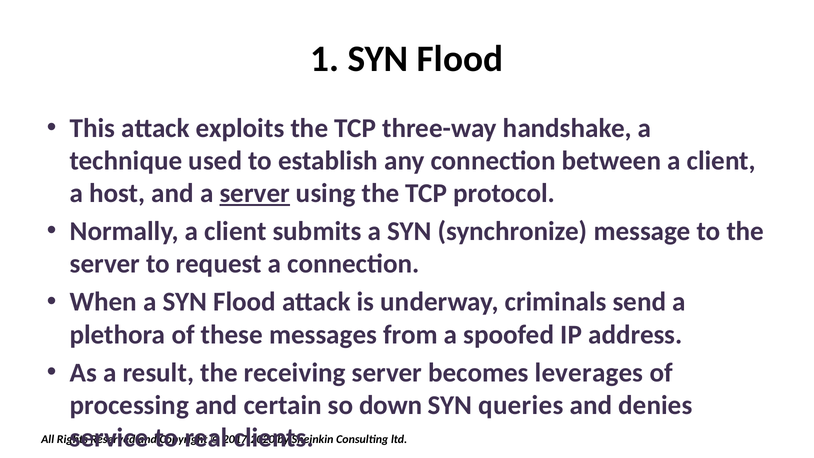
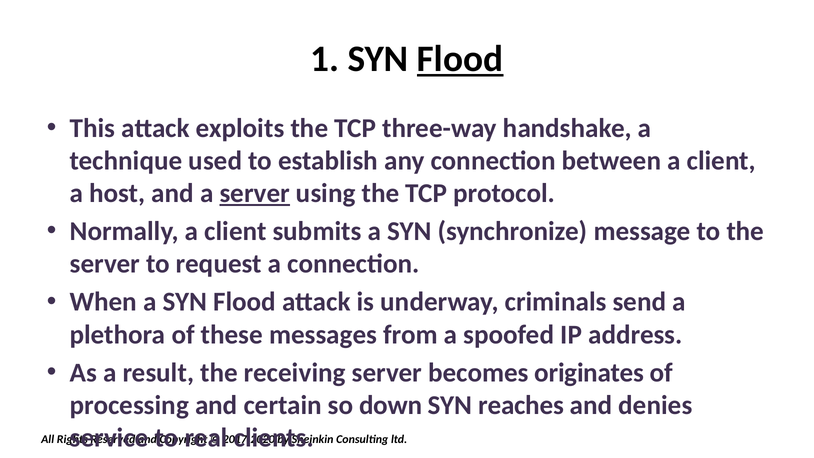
Flood underline: none -> present (460, 59)
leverages: leverages -> originates (589, 373)
queries: queries -> reaches (521, 405)
